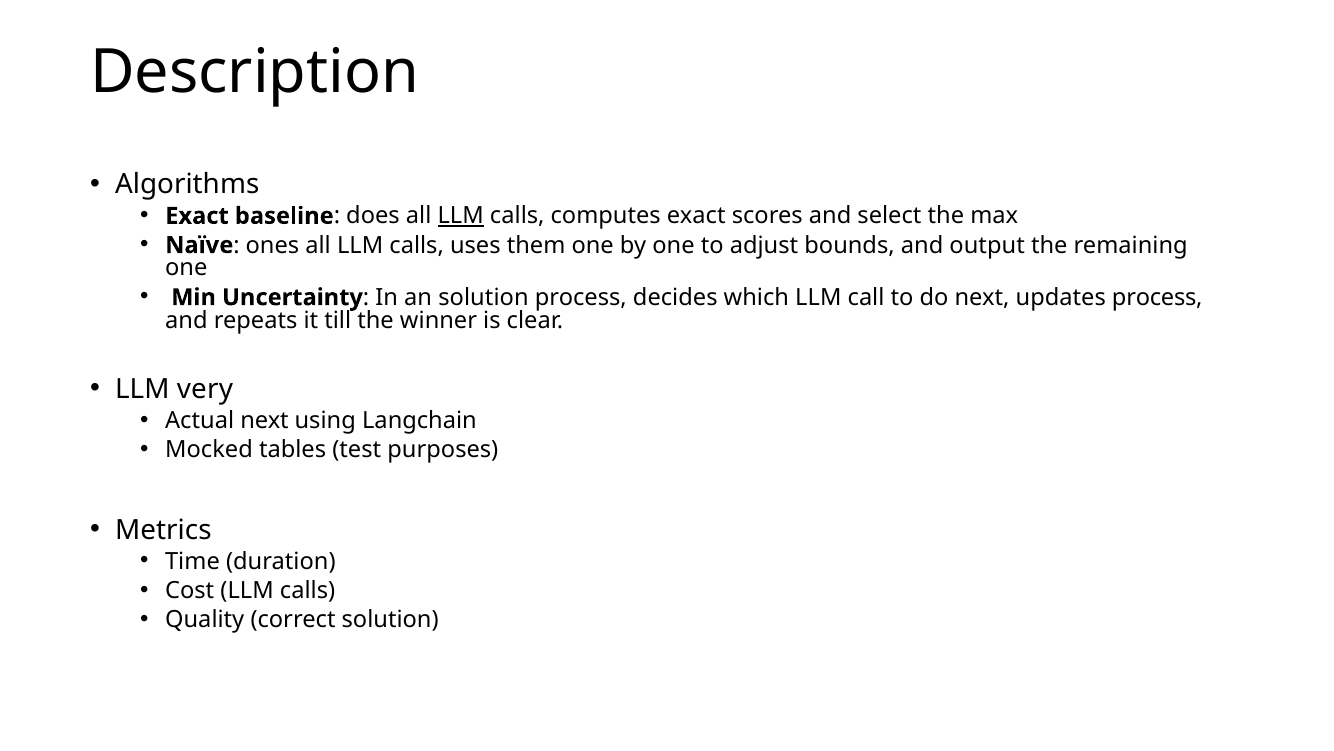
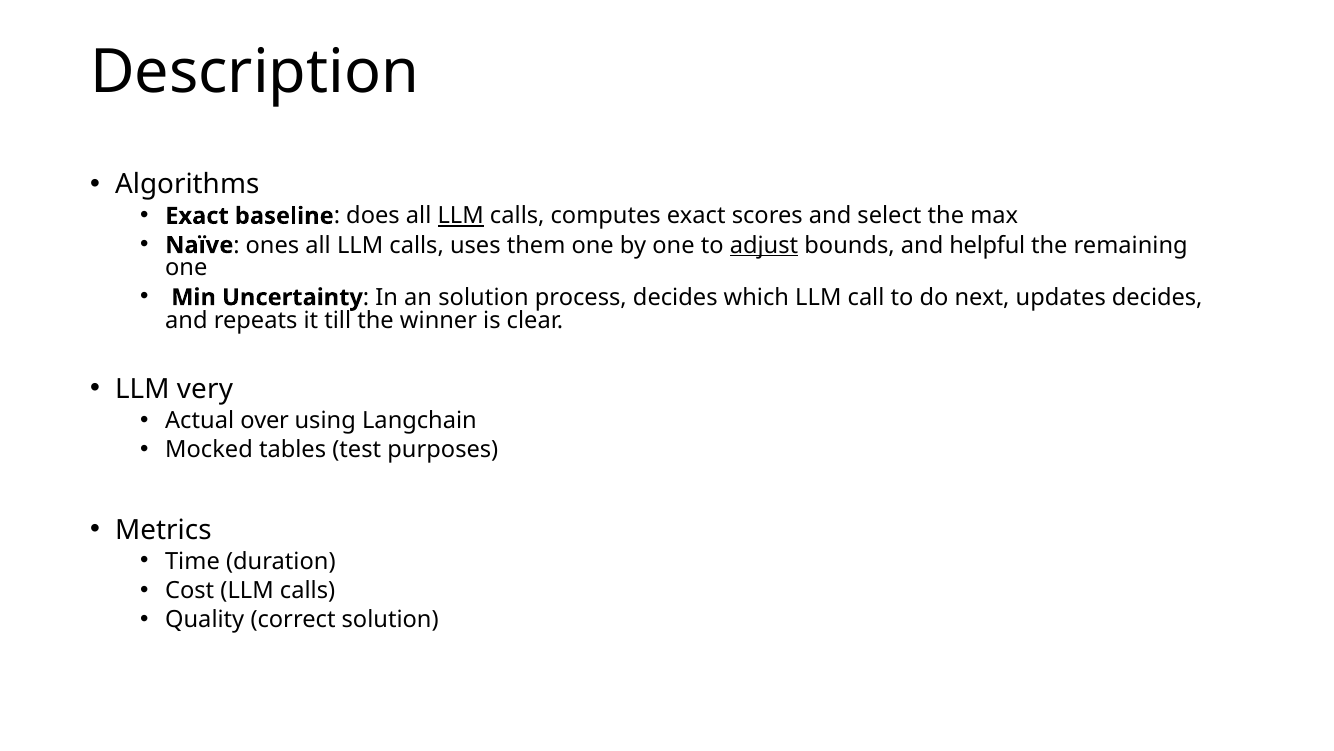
adjust underline: none -> present (764, 245)
output: output -> helpful (987, 245)
updates process: process -> decides (1157, 297)
Actual next: next -> over (265, 421)
